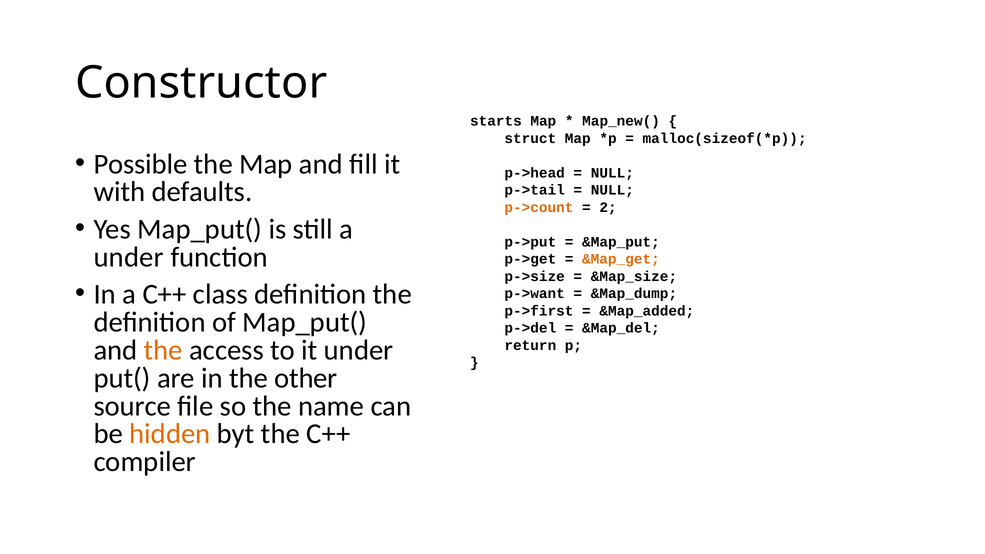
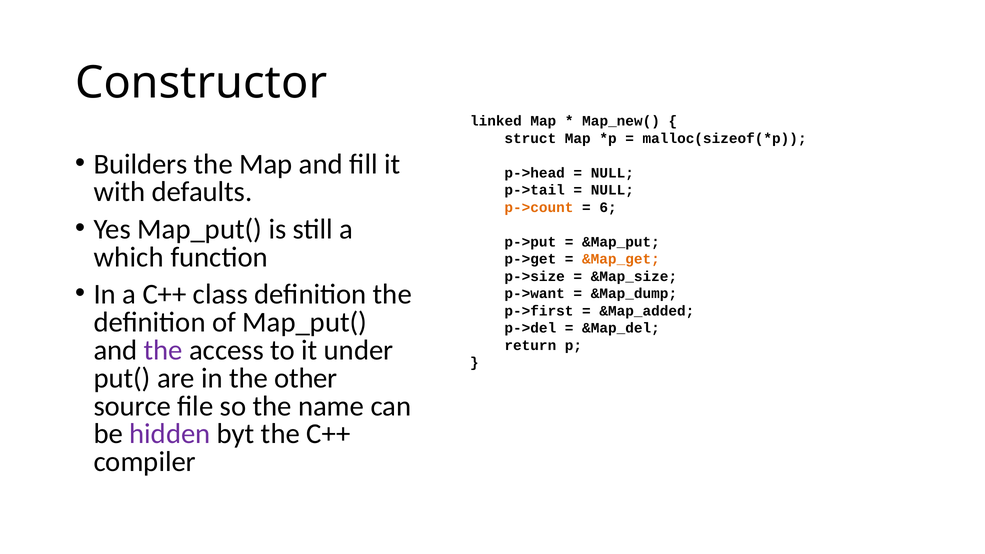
starts: starts -> linked (496, 121)
Possible: Possible -> Builders (141, 164)
2: 2 -> 6 (608, 207)
under: under -> which (129, 257)
the colour: orange -> purple (163, 350)
hidden colour: orange -> purple (170, 434)
